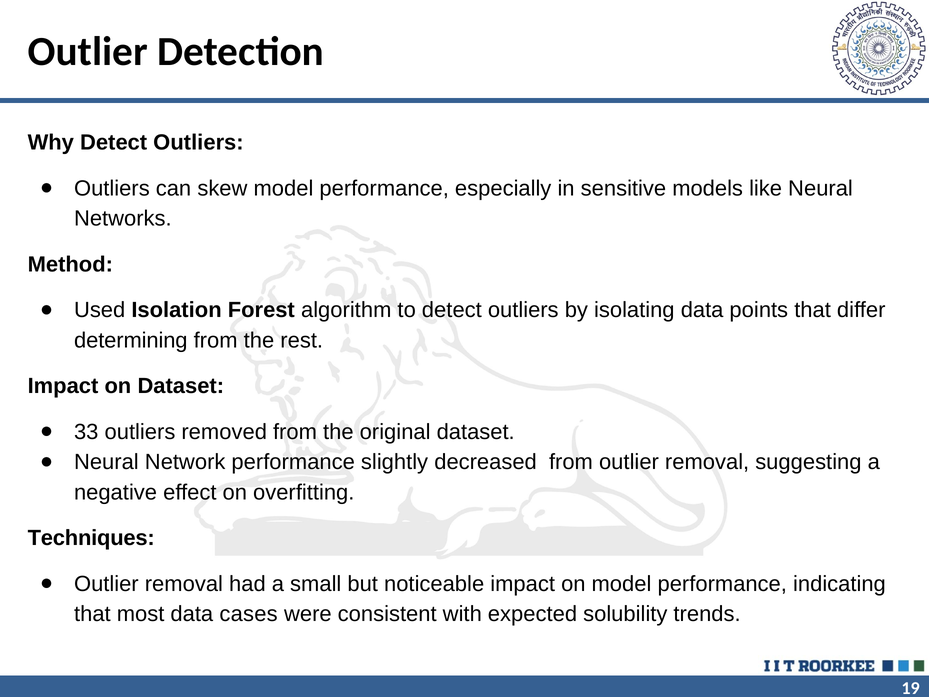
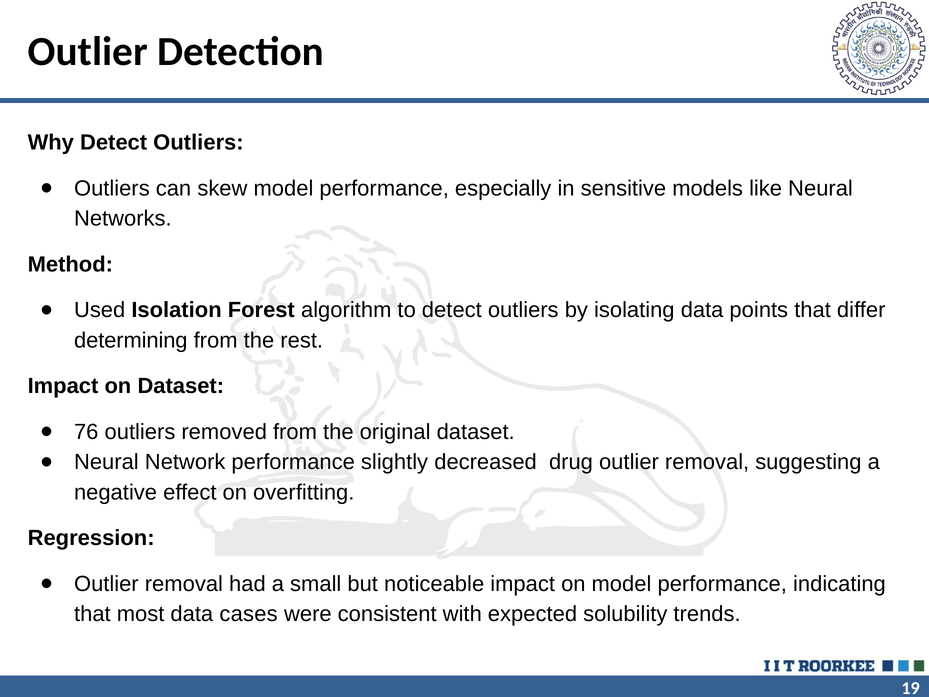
33: 33 -> 76 (86, 432)
decreased from: from -> drug (571, 462)
Techniques: Techniques -> Regression (91, 538)
